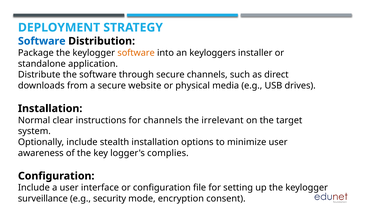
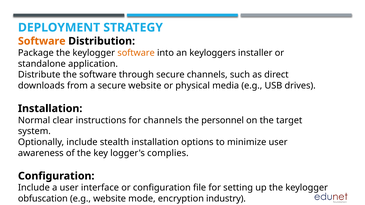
Software colour: blue -> orange (42, 41)
irrelevant: irrelevant -> personnel (223, 120)
surveillance: surveillance -> obfuscation (43, 199)
e.g security: security -> website (110, 199)
consent: consent -> industry (226, 199)
